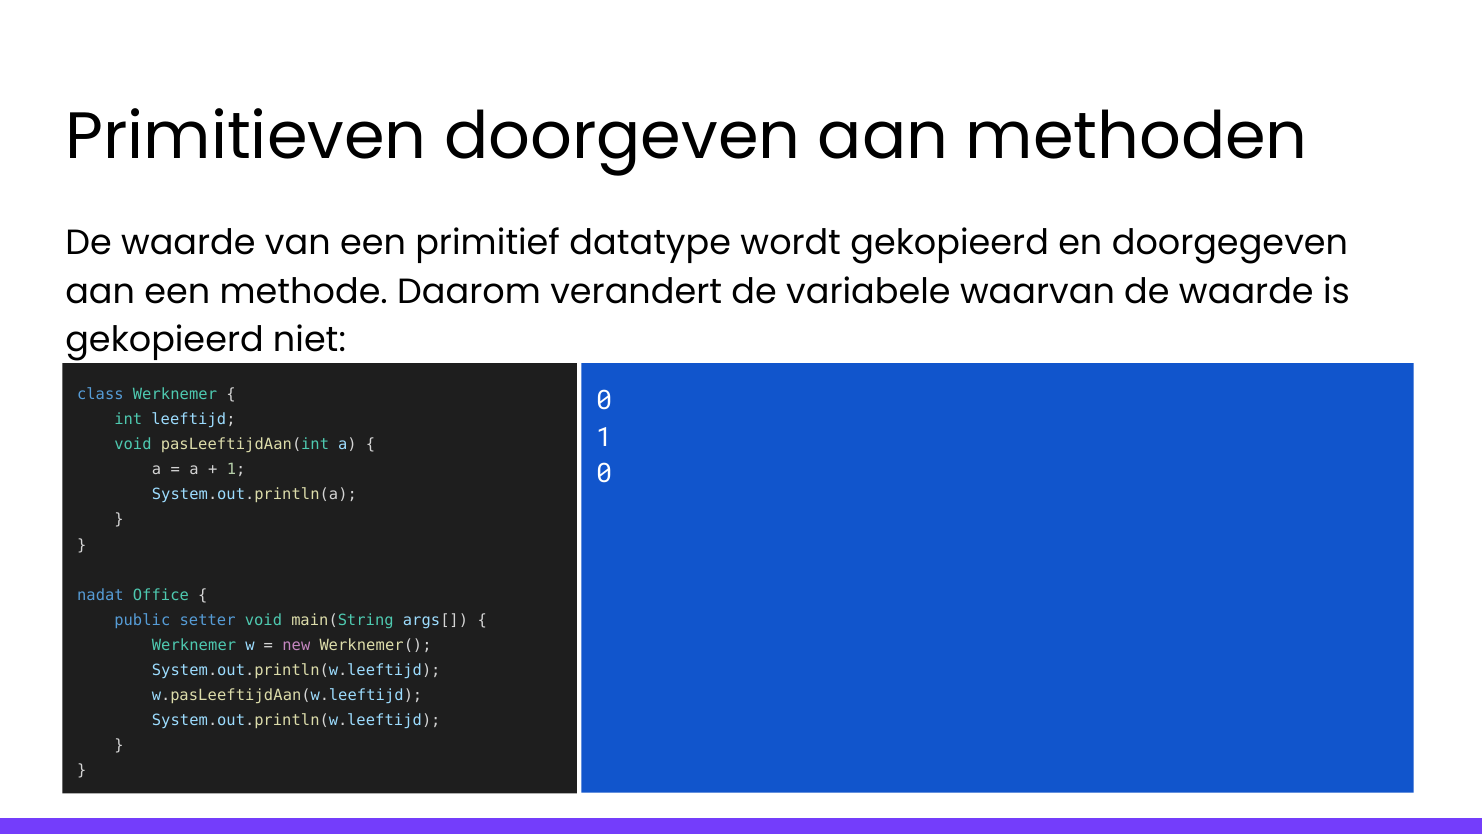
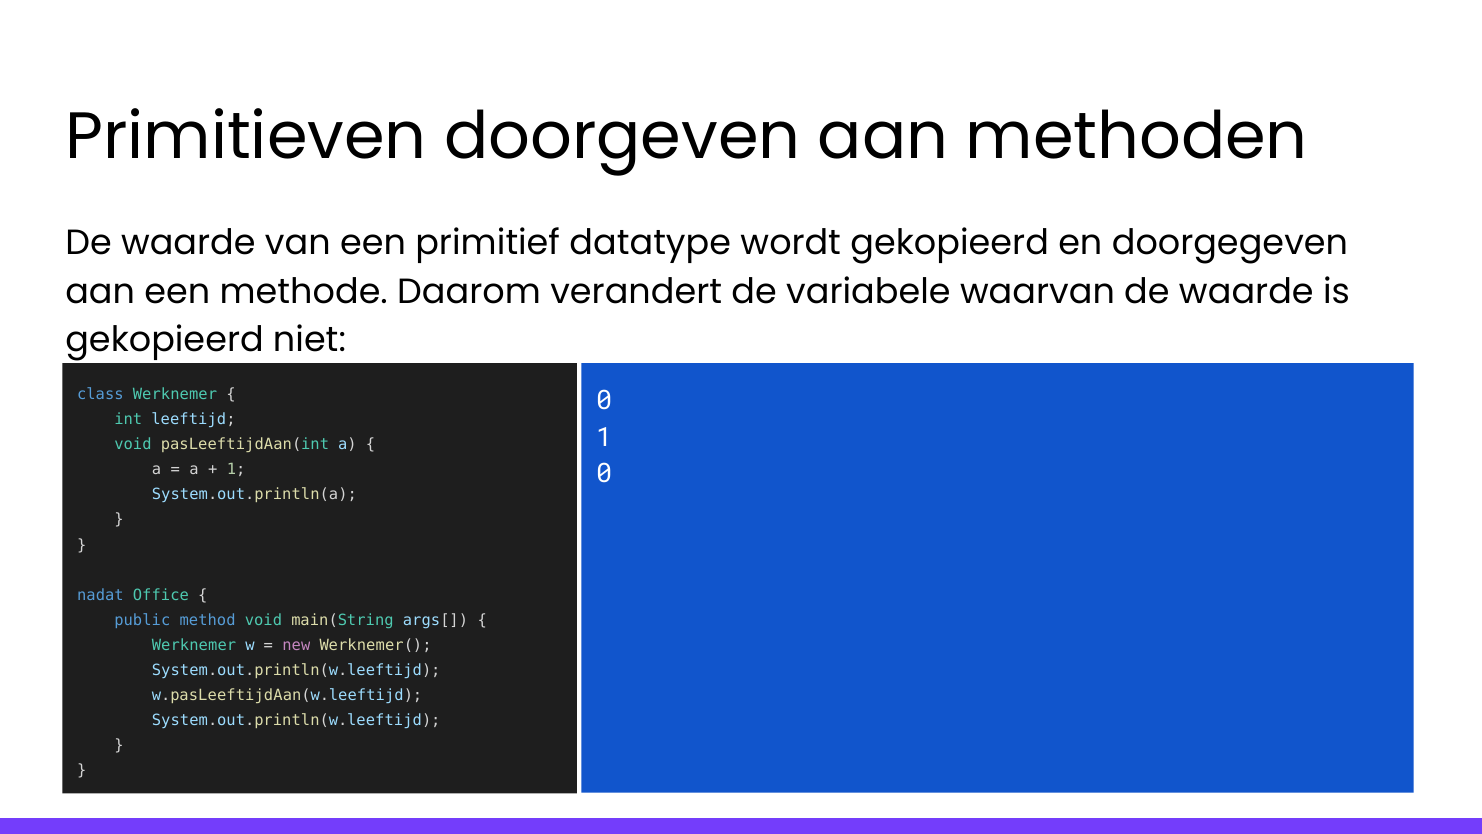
setter: setter -> method (208, 620)
